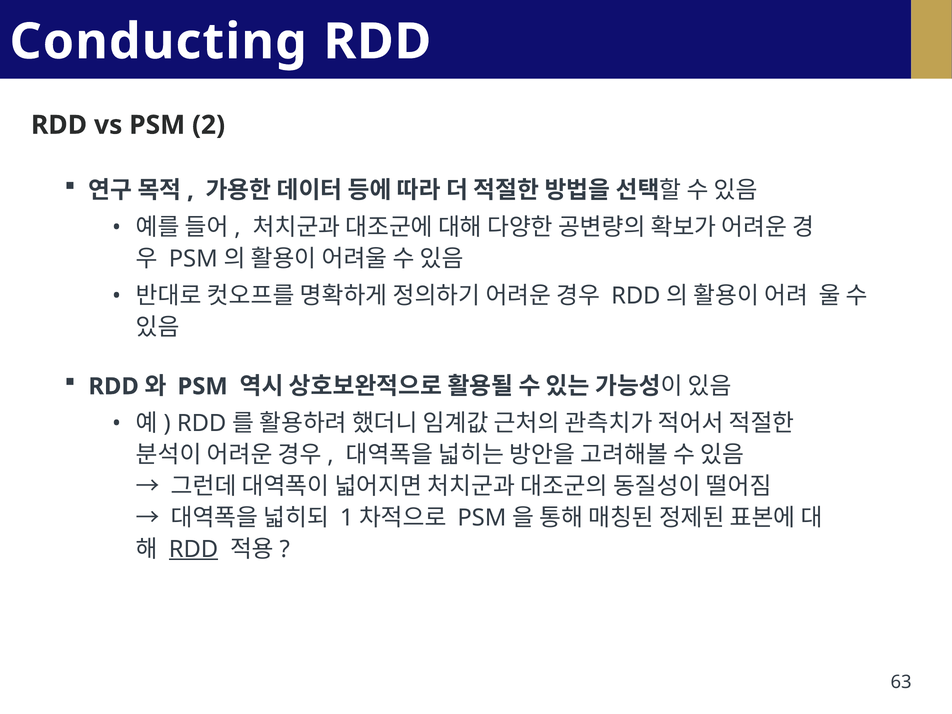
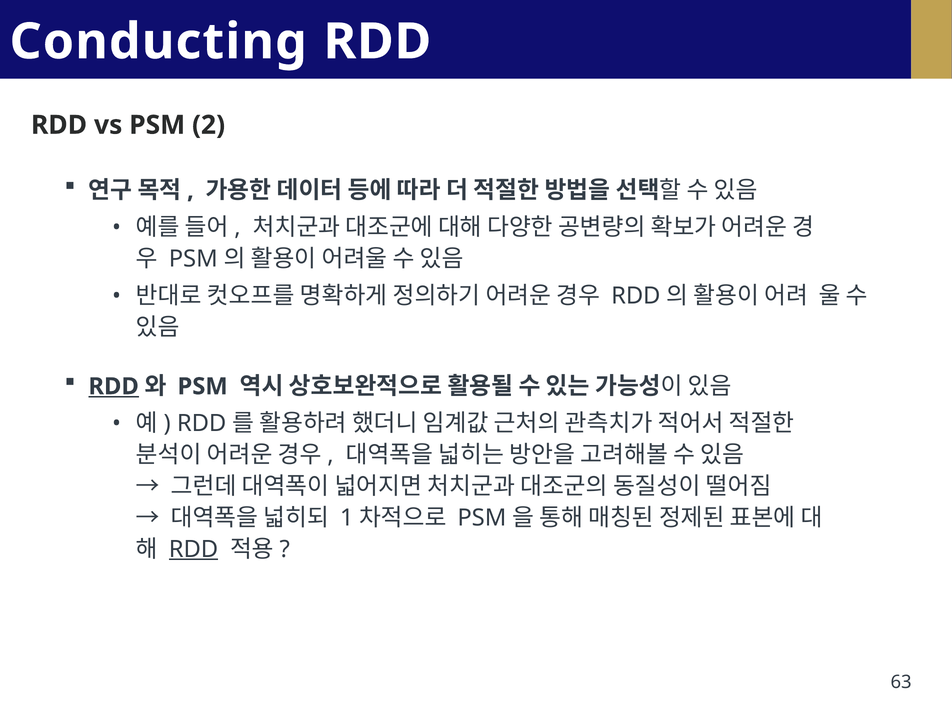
RDD underline: none -> present (114, 386)
